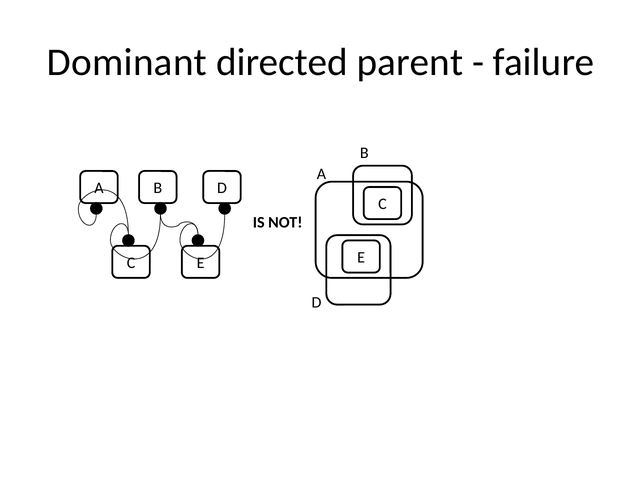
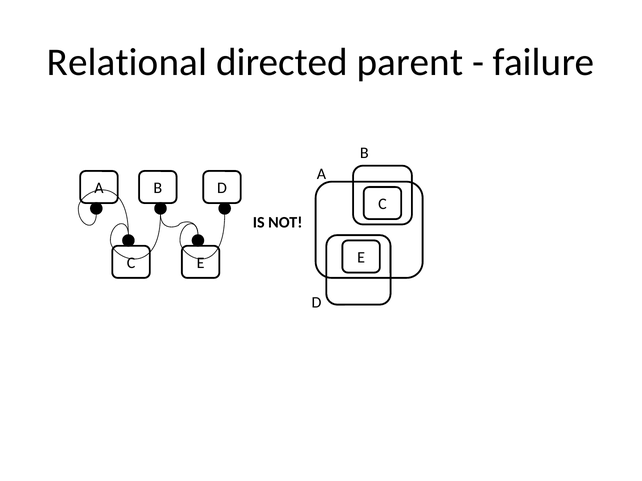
Dominant: Dominant -> Relational (127, 62)
